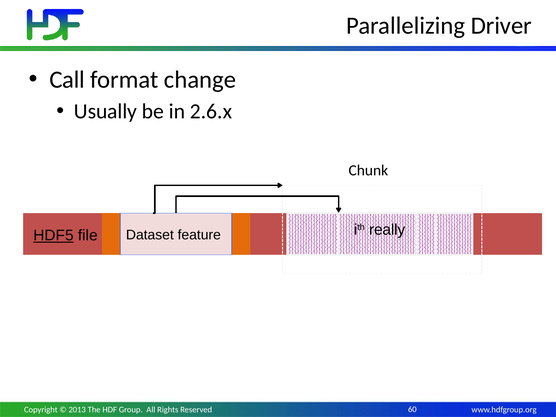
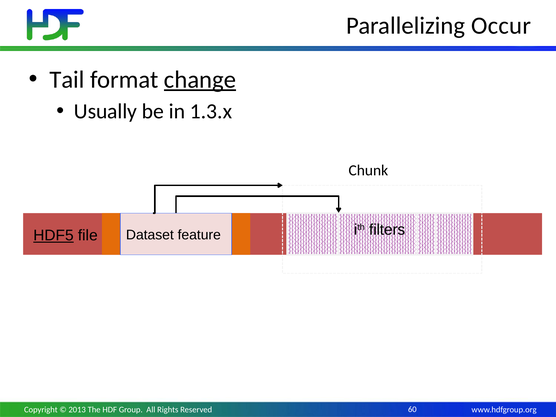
Driver: Driver -> Occur (501, 26)
Call: Call -> Tail (67, 80)
change underline: none -> present (200, 80)
2.6.x: 2.6.x -> 1.3.x (211, 112)
really: really -> filters (387, 230)
